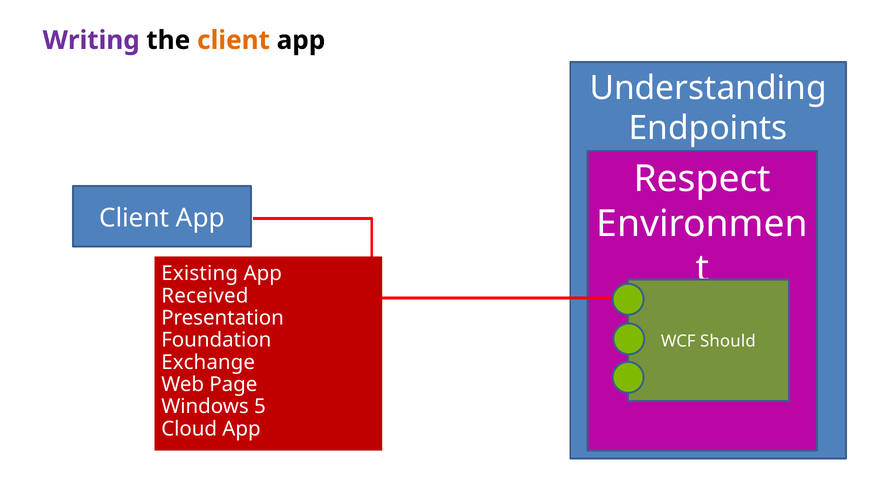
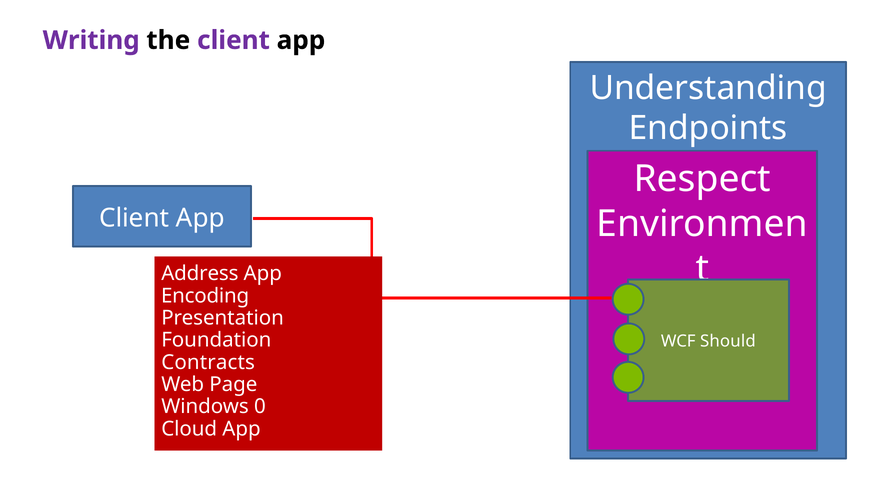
client colour: orange -> purple (233, 40)
Existing: Existing -> Address (200, 274)
Received: Received -> Encoding (205, 296)
Exchange: Exchange -> Contracts (208, 362)
5: 5 -> 0 (260, 407)
